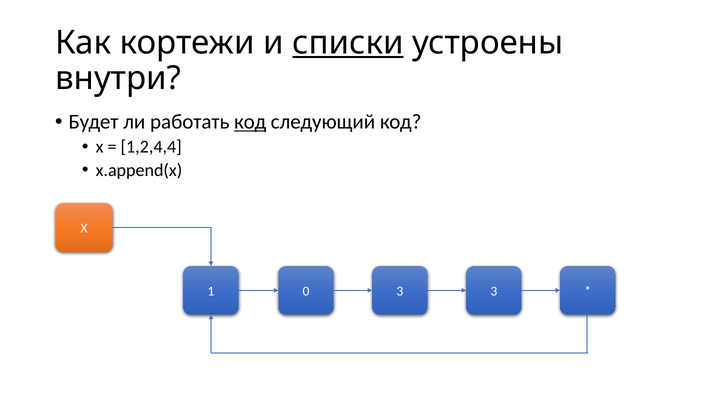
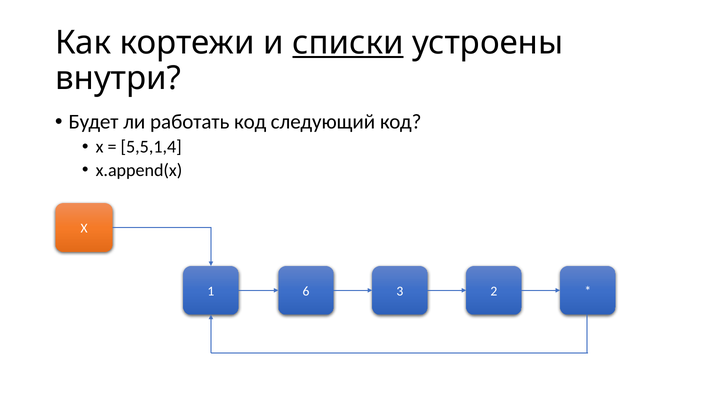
код underline: present -> none (250, 122)
1,2,4,4: 1,2,4,4 -> 5,5,1,4 (151, 147)
0: 0 -> 6 (306, 291)
3 3: 3 -> 2 (494, 291)
